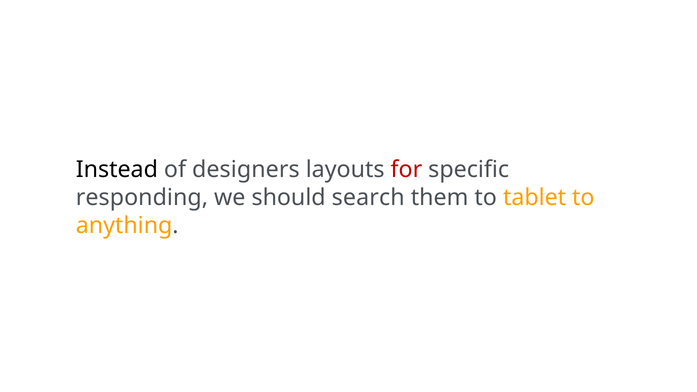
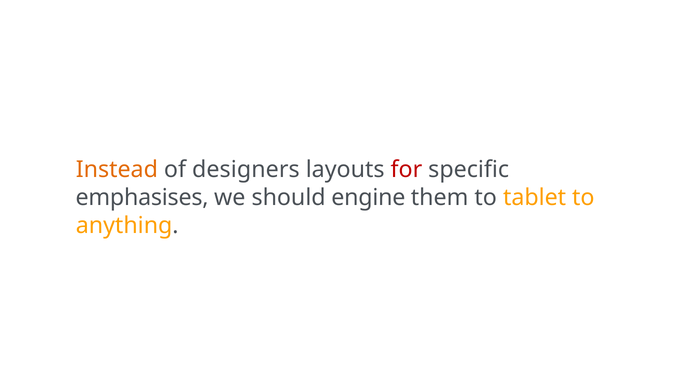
Instead colour: black -> orange (117, 170)
responding: responding -> emphasises (142, 198)
search: search -> engine (368, 198)
